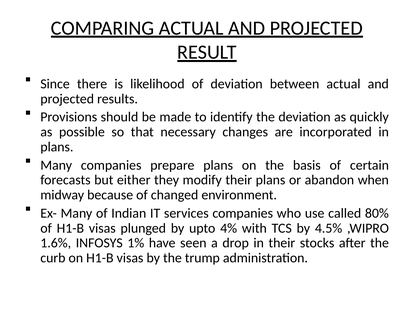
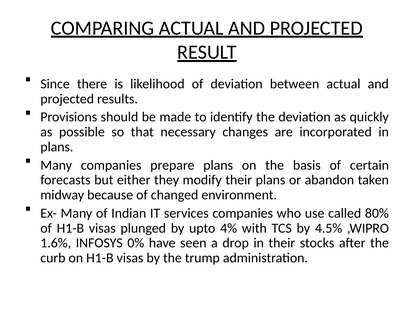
when: when -> taken (373, 180)
1%: 1% -> 0% (136, 243)
